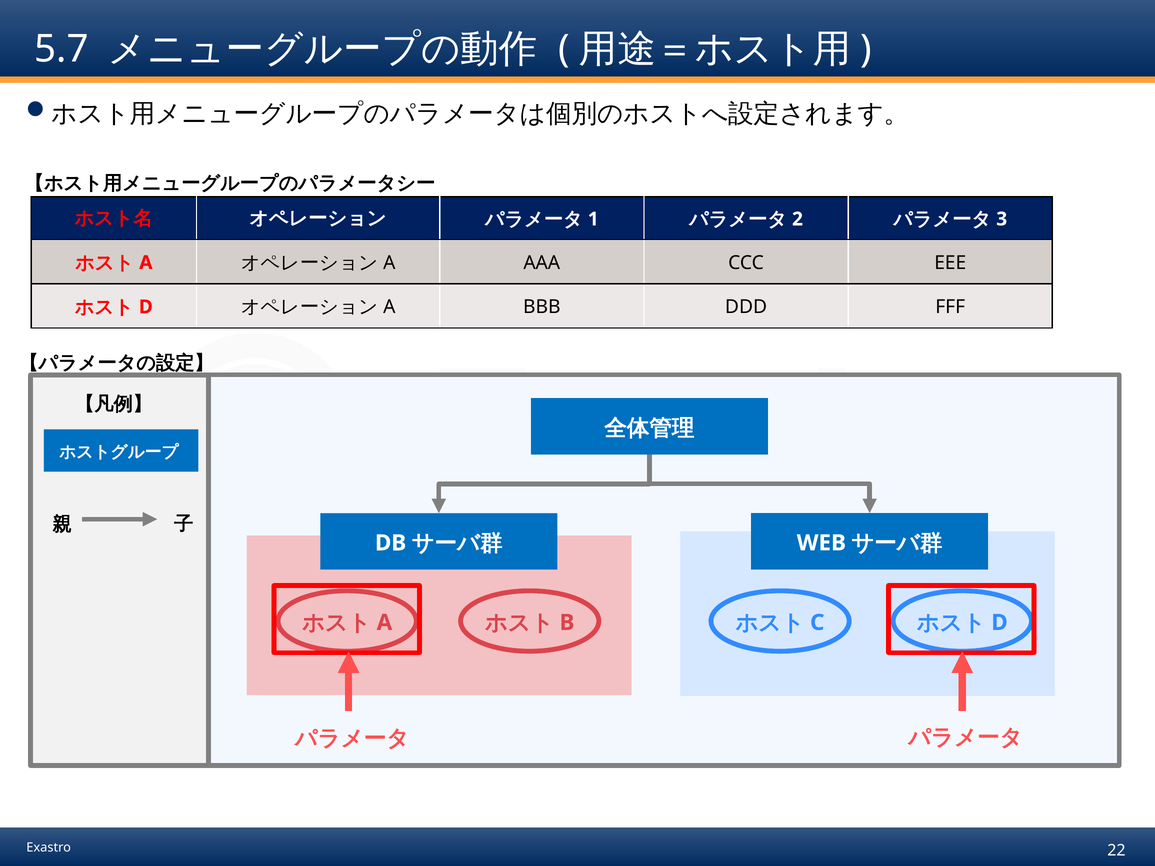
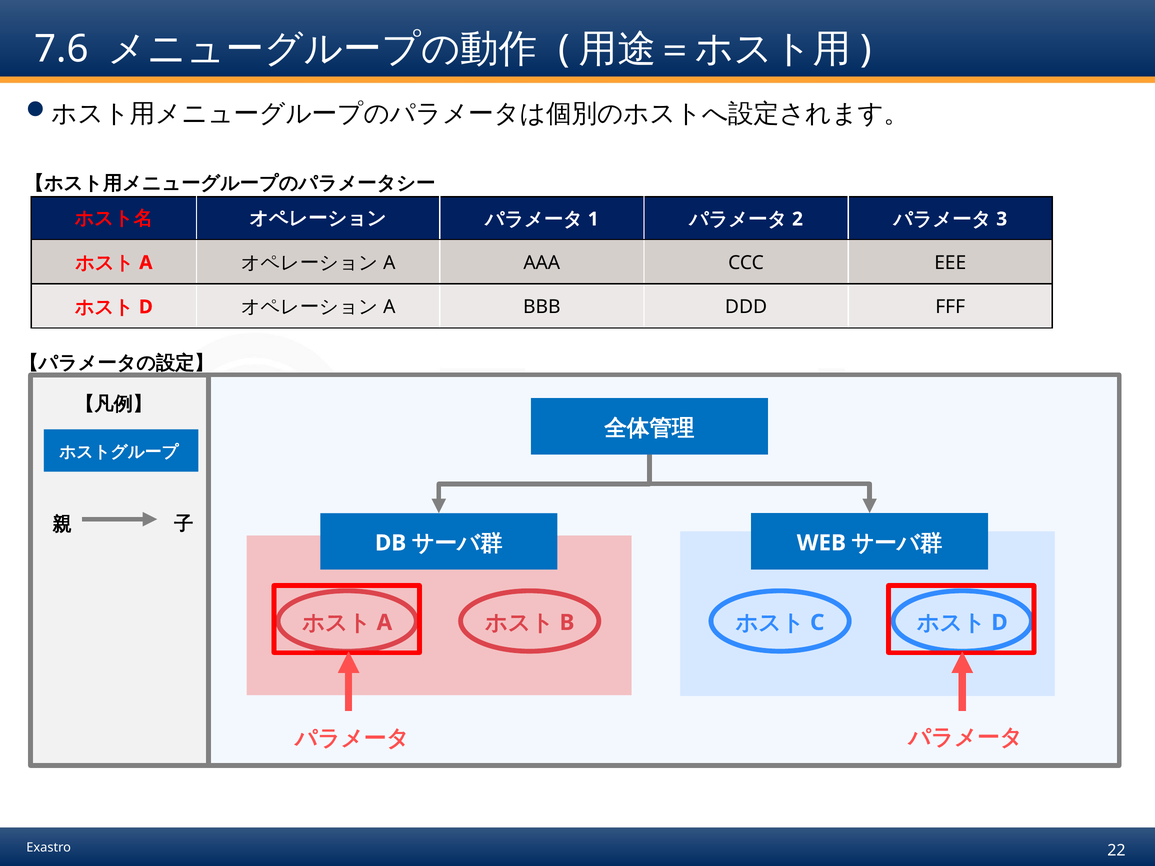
5.7: 5.7 -> 7.6 (61, 49)
